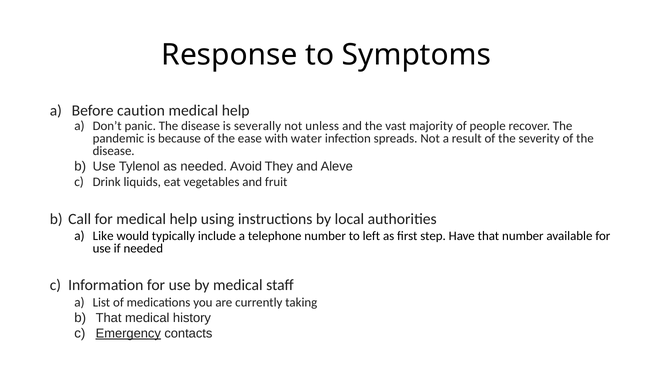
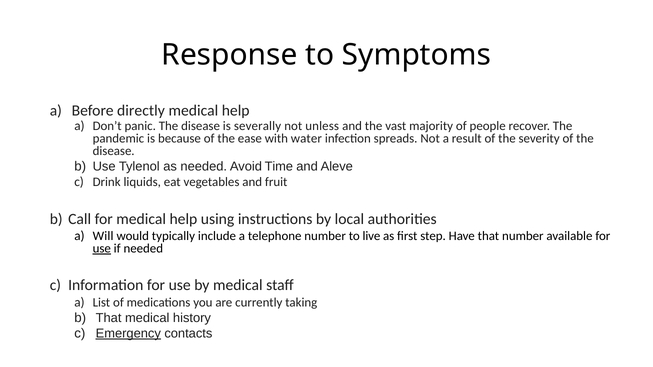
caution: caution -> directly (141, 111)
They: They -> Time (279, 167)
Like: Like -> Will (103, 236)
left: left -> live (371, 236)
use underline: none -> present (102, 249)
